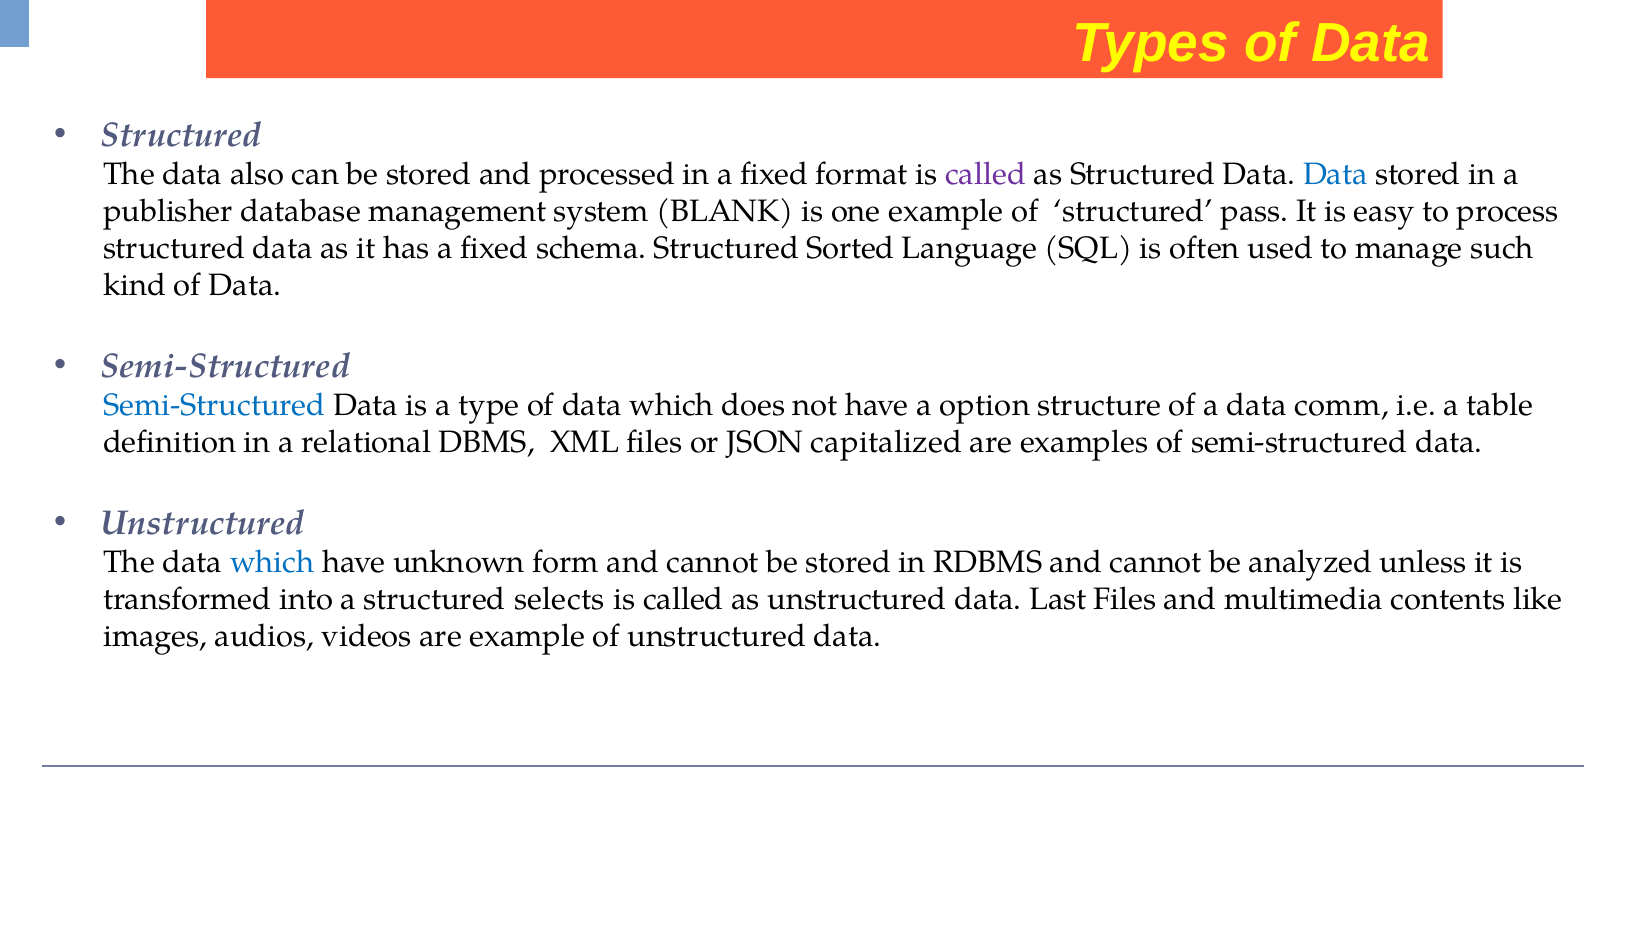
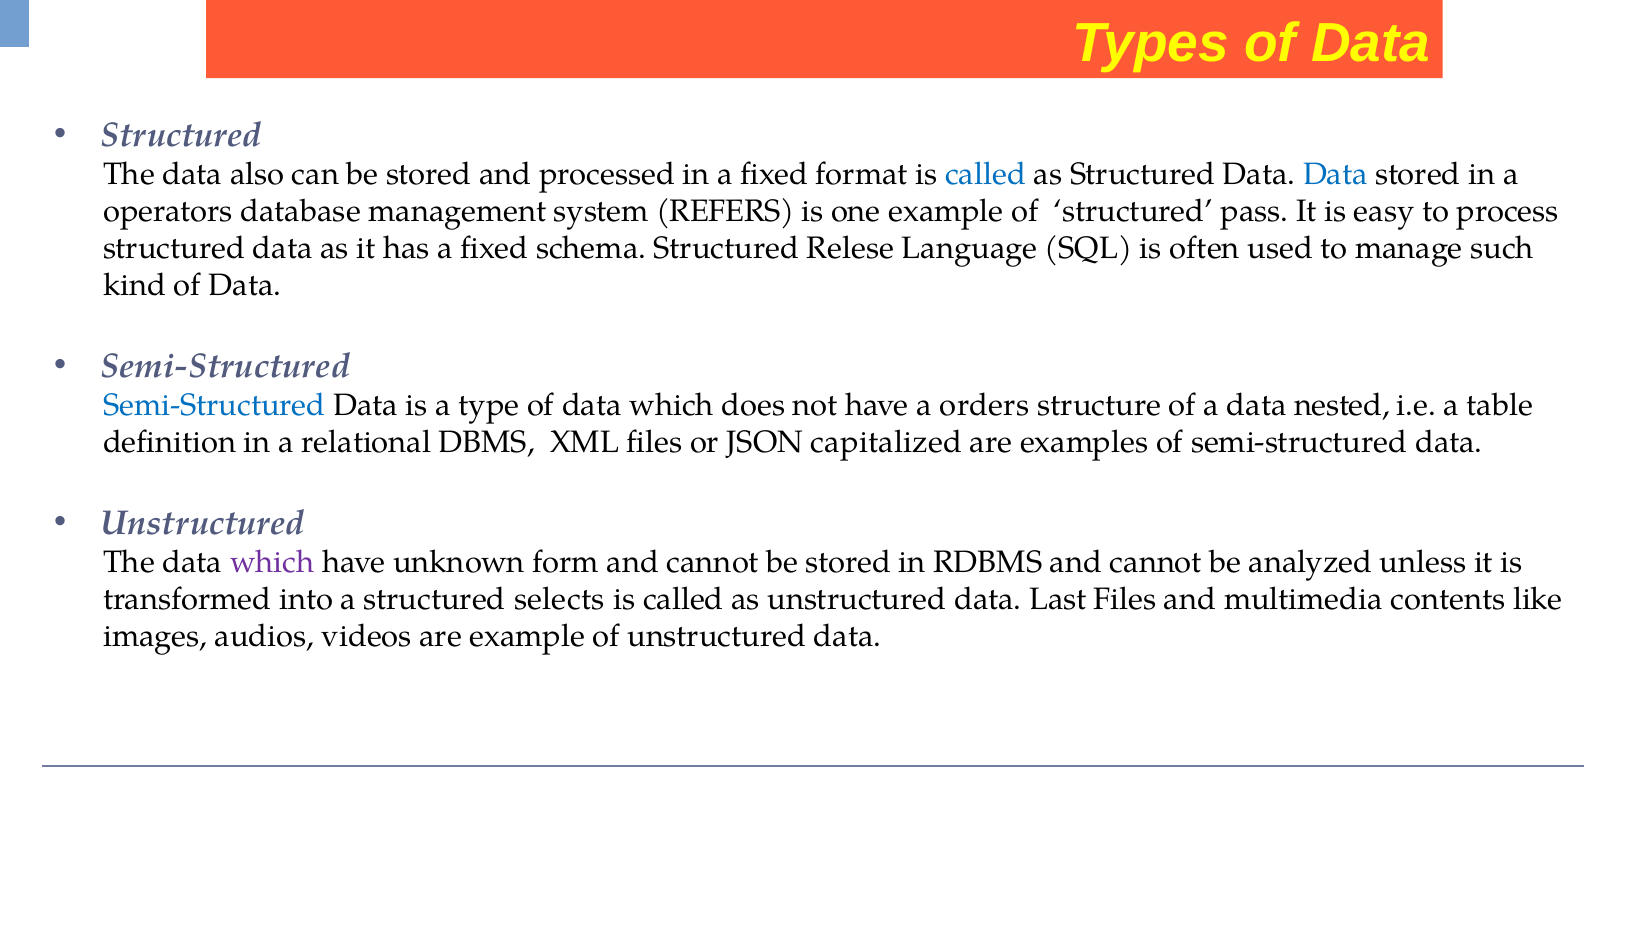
called colour: purple -> blue (986, 174)
publisher: publisher -> operators (168, 211)
BLANK: BLANK -> REFERS (725, 211)
Sorted: Sorted -> Relese (850, 249)
option: option -> orders (985, 405)
comm: comm -> nested (1342, 405)
which colour: blue -> purple (272, 562)
